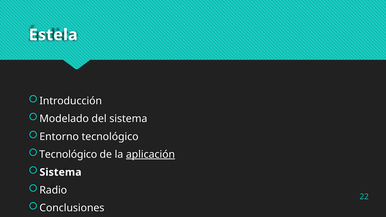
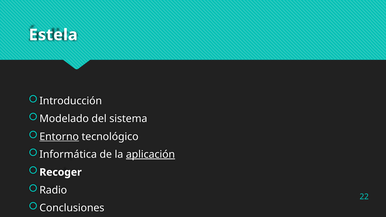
Entorno underline: none -> present (59, 137)
Tecnológico: Tecnológico -> Informática (68, 154)
Sistema: Sistema -> Recoger (61, 172)
